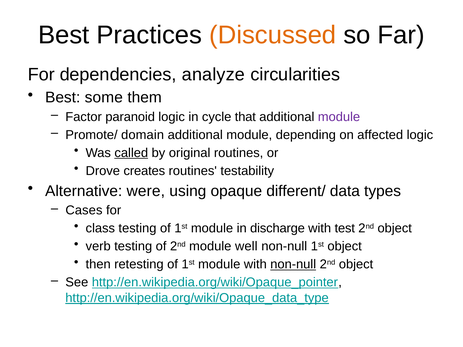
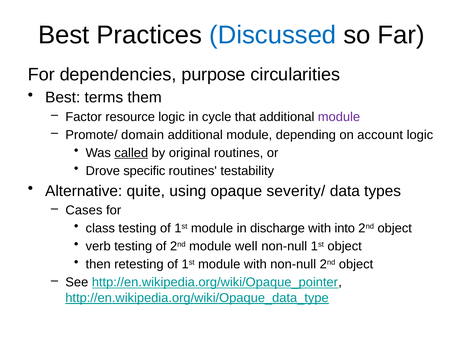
Discussed colour: orange -> blue (273, 35)
analyze: analyze -> purpose (214, 75)
some: some -> terms (104, 98)
paranoid: paranoid -> resource (130, 117)
affected: affected -> account (380, 135)
creates: creates -> specific (144, 171)
were: were -> quite (146, 191)
different/: different/ -> severity/ (296, 191)
test: test -> into (345, 229)
non-null underline: present -> none (293, 265)
